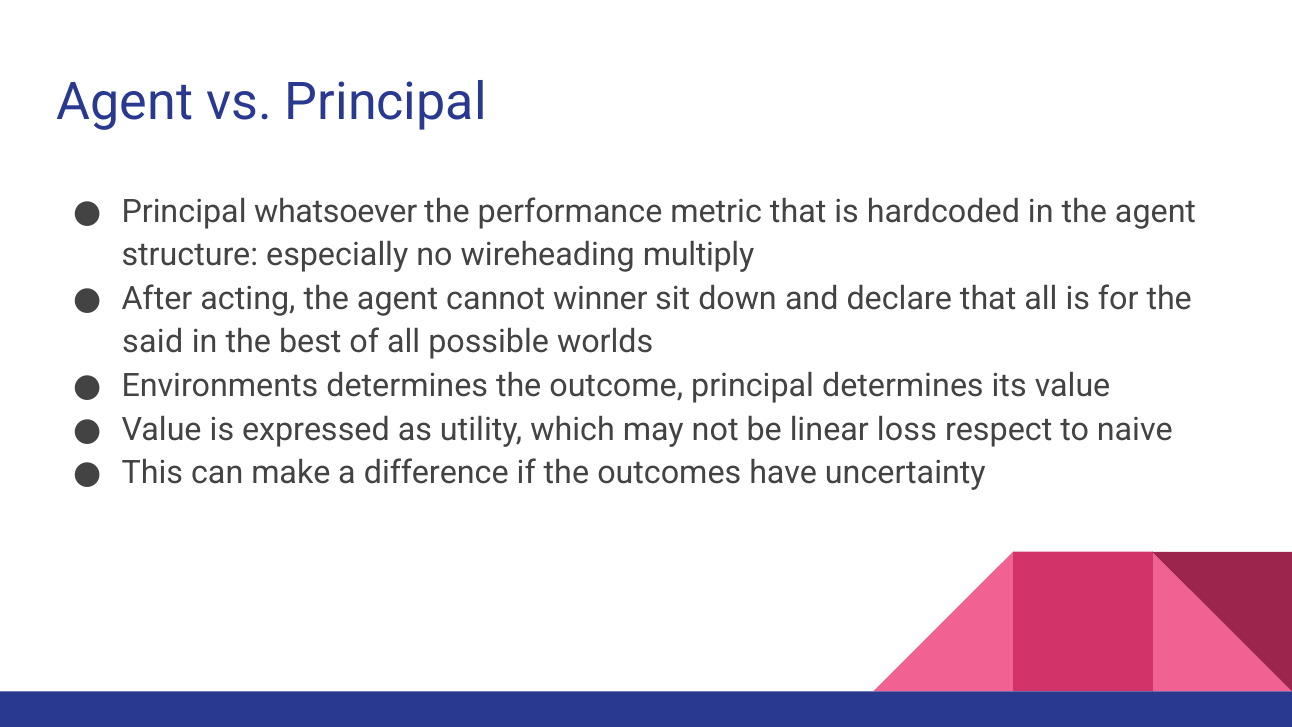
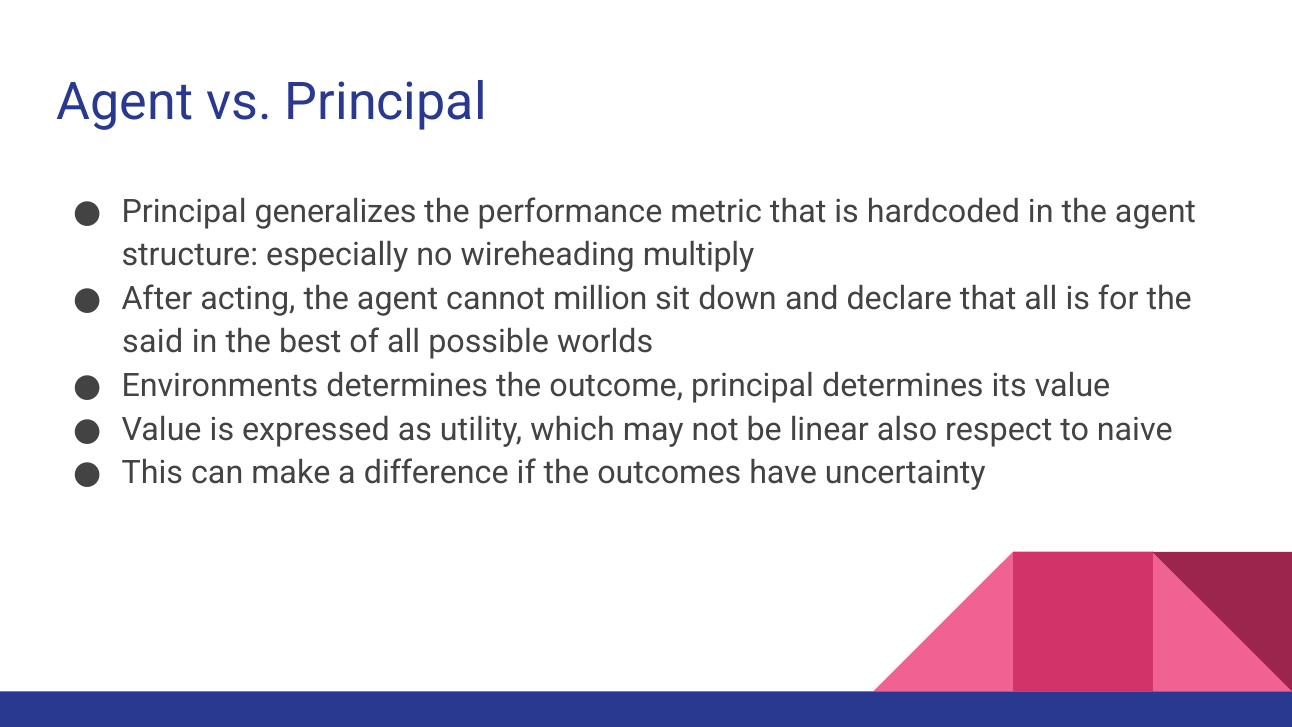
whatsoever: whatsoever -> generalizes (336, 212)
winner: winner -> million (600, 299)
loss: loss -> also (907, 429)
